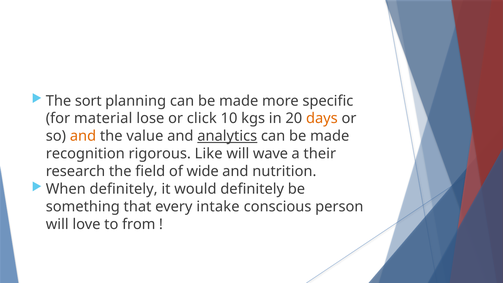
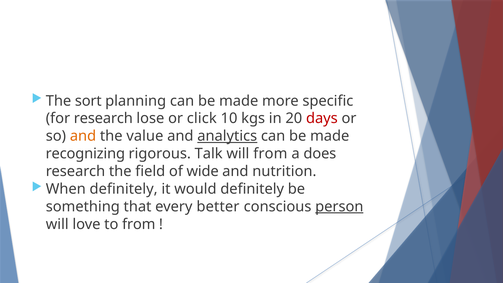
for material: material -> research (103, 118)
days colour: orange -> red (322, 118)
recognition: recognition -> recognizing (85, 154)
Like: Like -> Talk (209, 154)
will wave: wave -> from (270, 154)
their: their -> does (320, 154)
intake: intake -> better (218, 207)
person underline: none -> present (339, 207)
